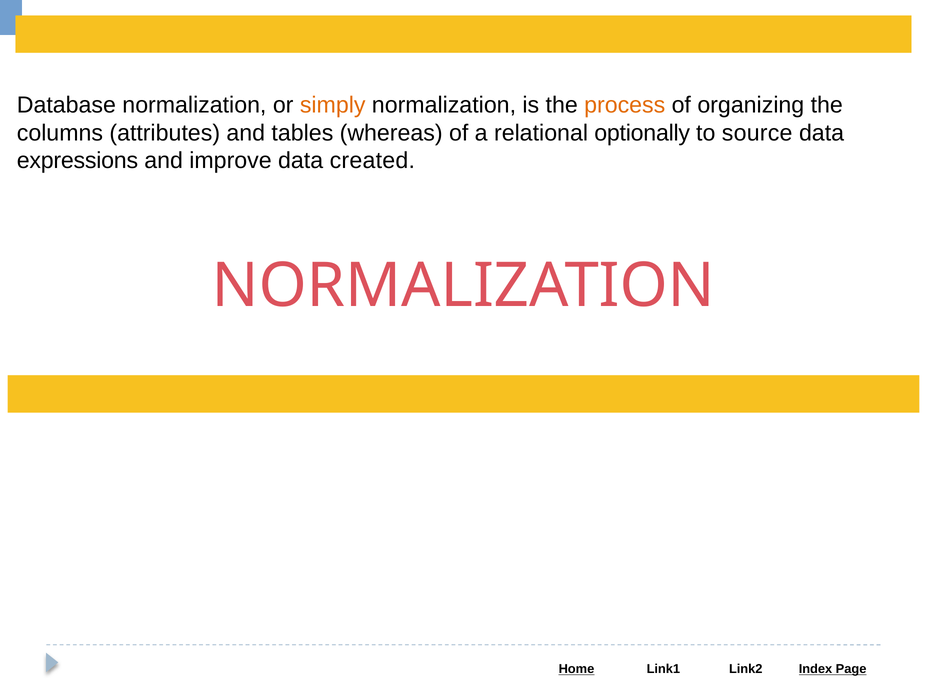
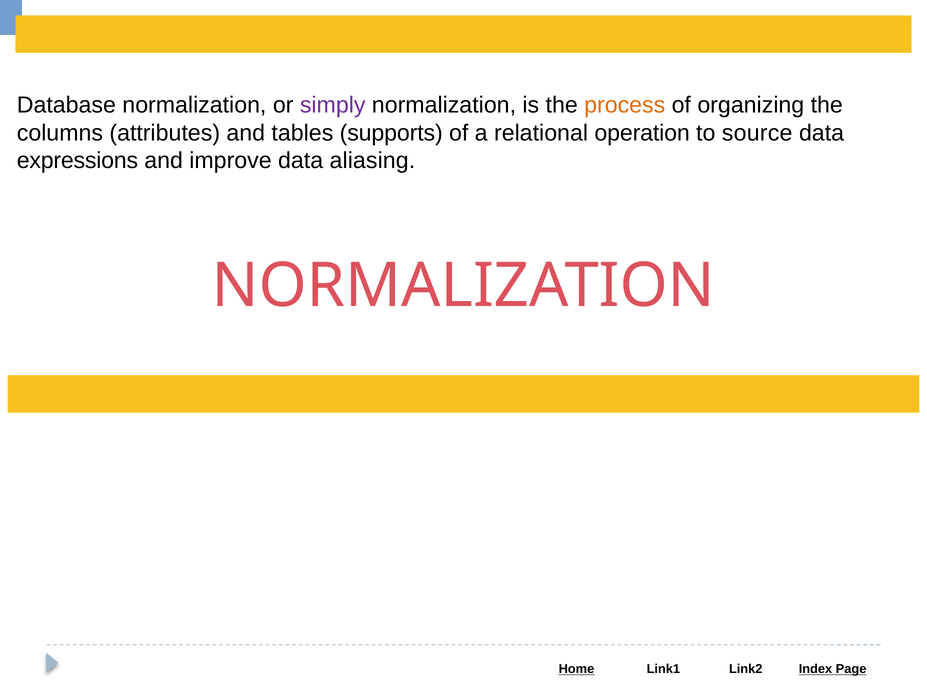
simply colour: orange -> purple (333, 105)
whereas: whereas -> supports (391, 133)
optionally: optionally -> operation (642, 133)
created: created -> aliasing (372, 161)
